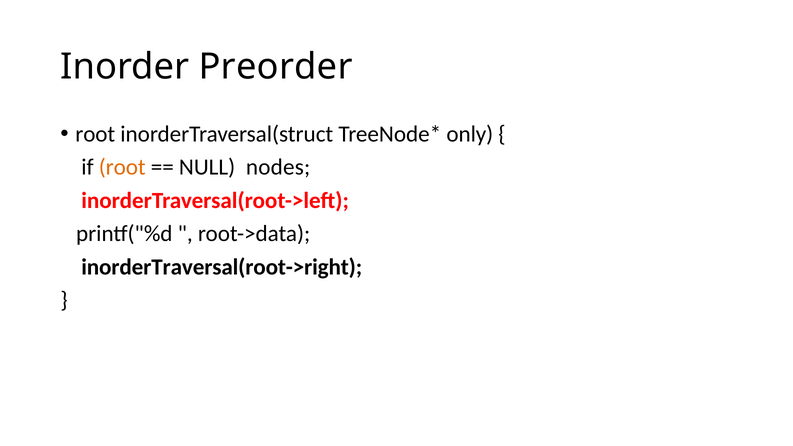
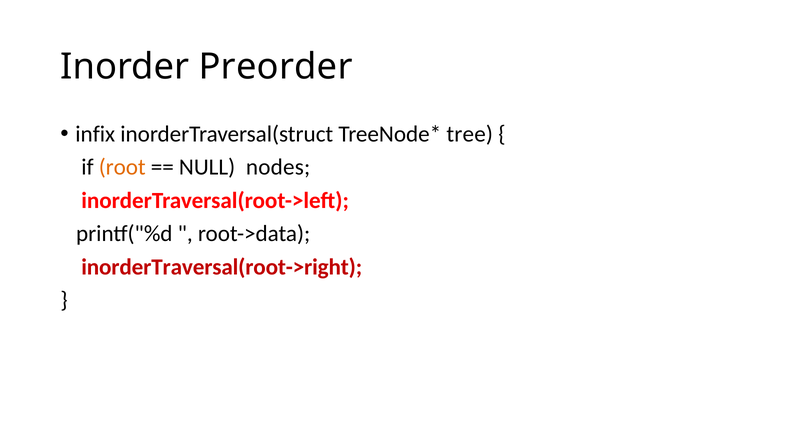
root: root -> infix (95, 134)
only: only -> tree (470, 134)
inorderTraversal(root->right colour: black -> red (222, 267)
